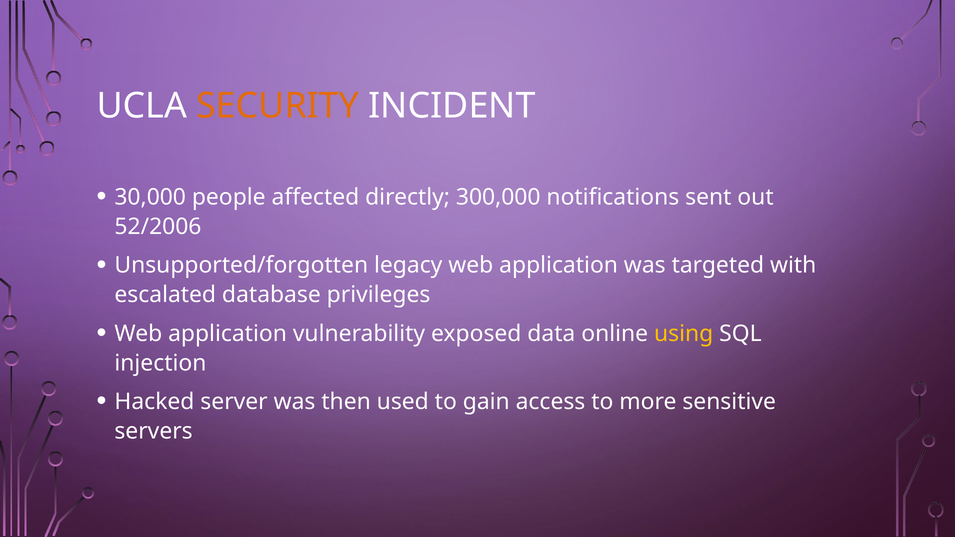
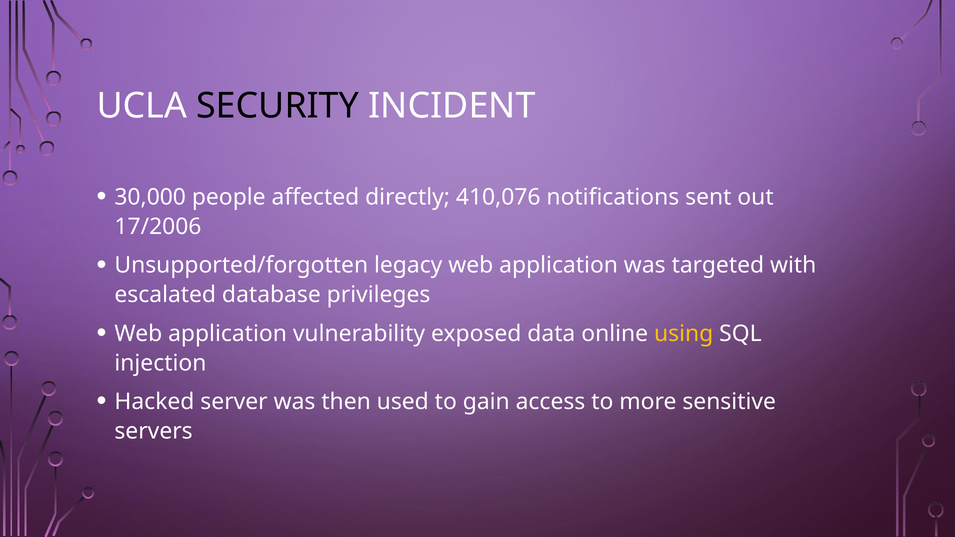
SECURITY colour: orange -> black (278, 106)
300,000: 300,000 -> 410,076 (498, 197)
52/2006: 52/2006 -> 17/2006 (158, 227)
